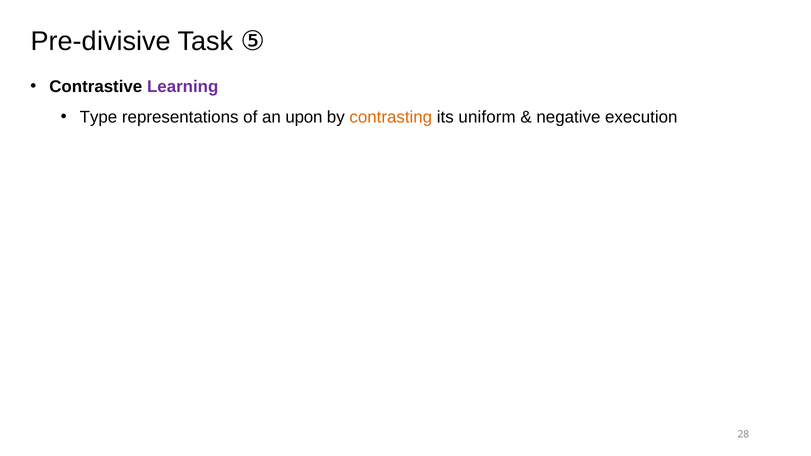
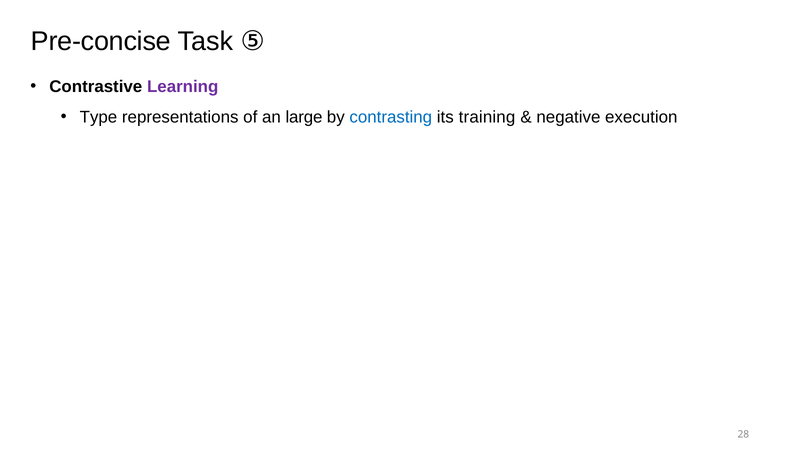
Pre-divisive: Pre-divisive -> Pre-concise (101, 41)
upon: upon -> large (304, 117)
contrasting colour: orange -> blue (391, 117)
uniform: uniform -> training (487, 117)
